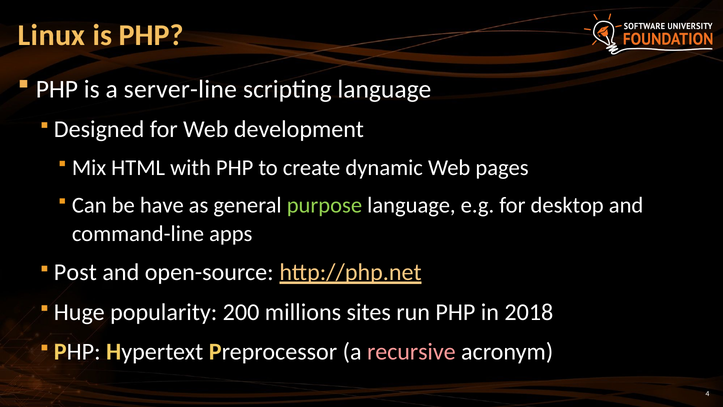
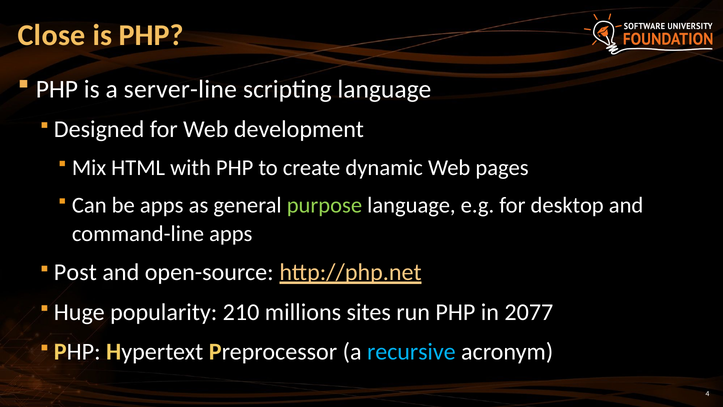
Linux: Linux -> Close (52, 35)
be have: have -> apps (162, 205)
200: 200 -> 210 (241, 312)
2018: 2018 -> 2077 (529, 312)
recursive colour: pink -> light blue (411, 352)
